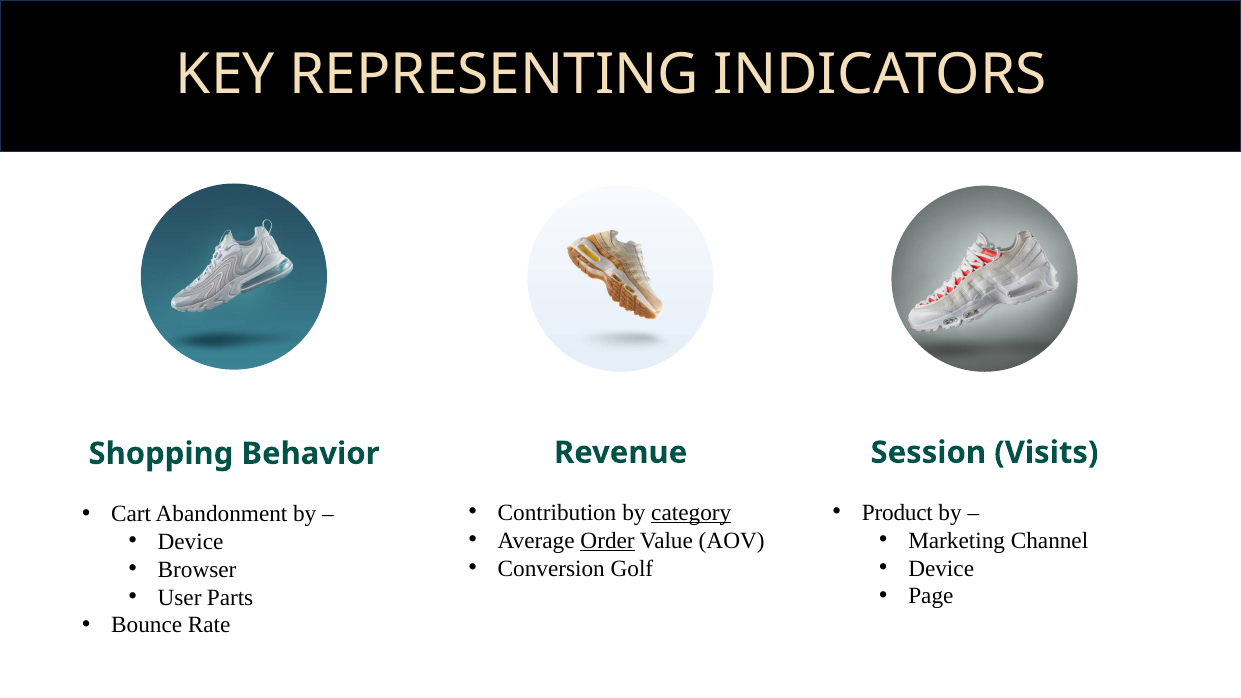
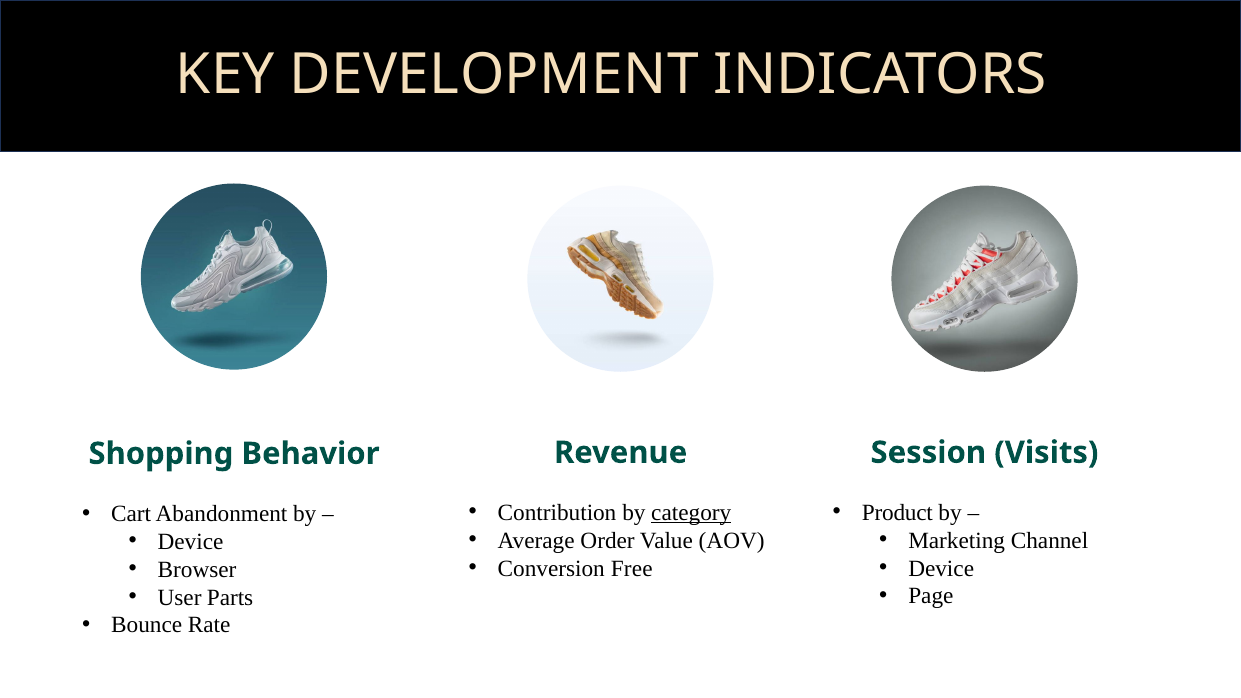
REPRESENTING: REPRESENTING -> DEVELOPMENT (494, 75)
Order underline: present -> none (608, 540)
Golf: Golf -> Free (632, 568)
